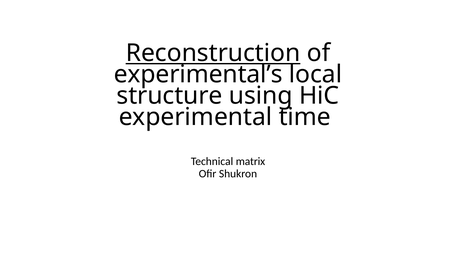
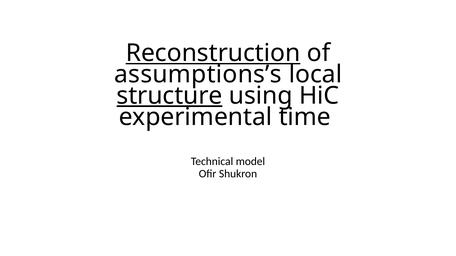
experimental’s: experimental’s -> assumptions’s (198, 74)
structure underline: none -> present (170, 96)
matrix: matrix -> model (250, 162)
